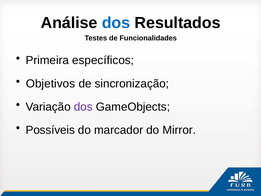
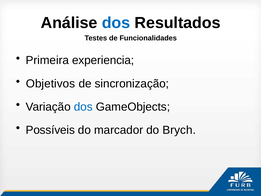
específicos: específicos -> experiencia (103, 60)
dos colour: purple -> blue (83, 107)
Mirror: Mirror -> Brych (179, 130)
